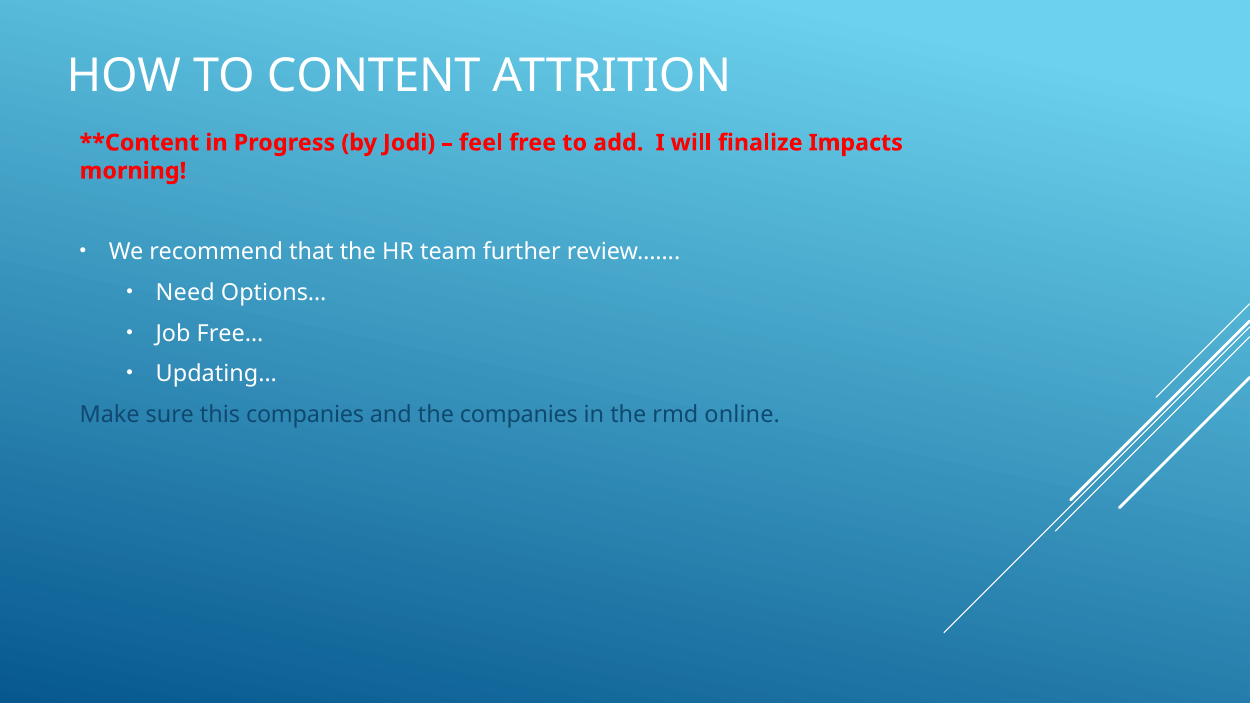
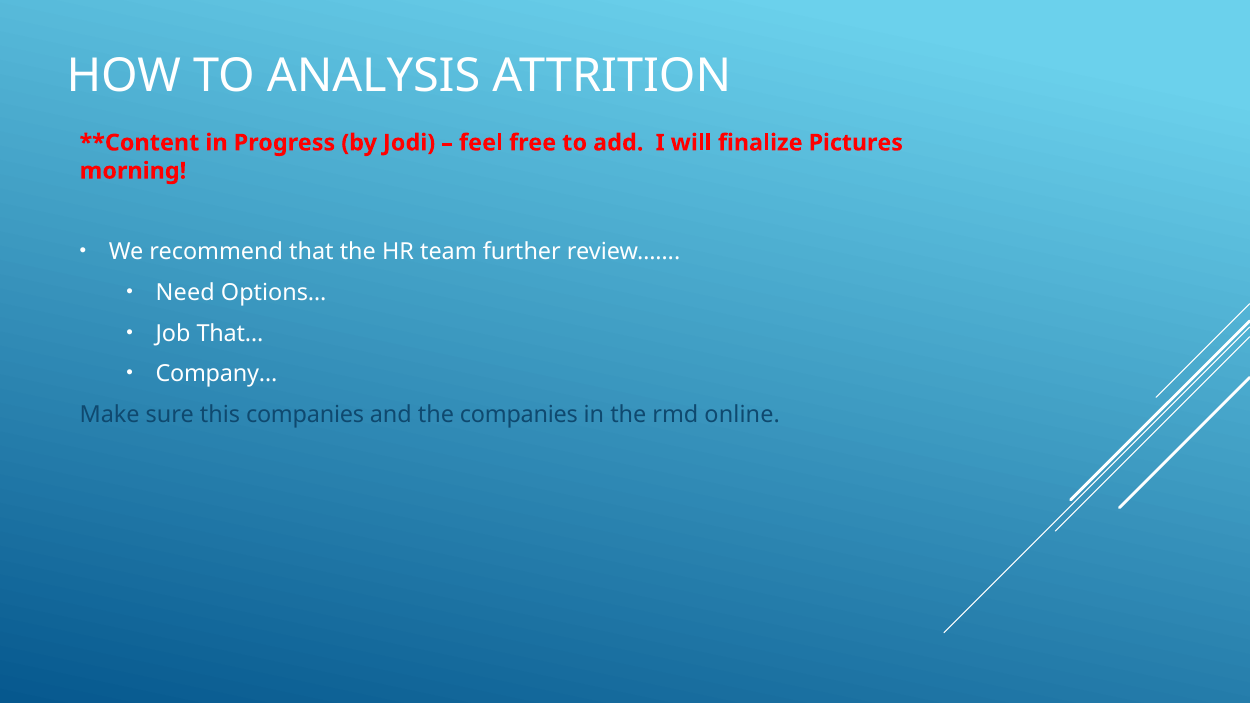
CONTENT: CONTENT -> ANALYSIS (374, 76)
Impacts: Impacts -> Pictures (856, 143)
Free…: Free… -> That… (230, 333)
Updating…: Updating… -> Company… (216, 374)
